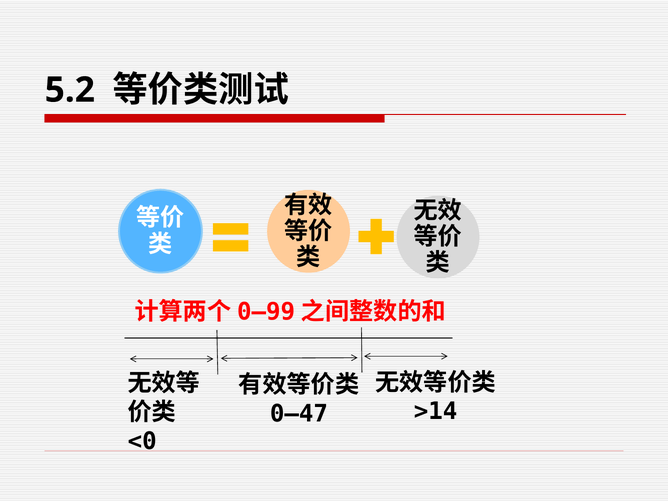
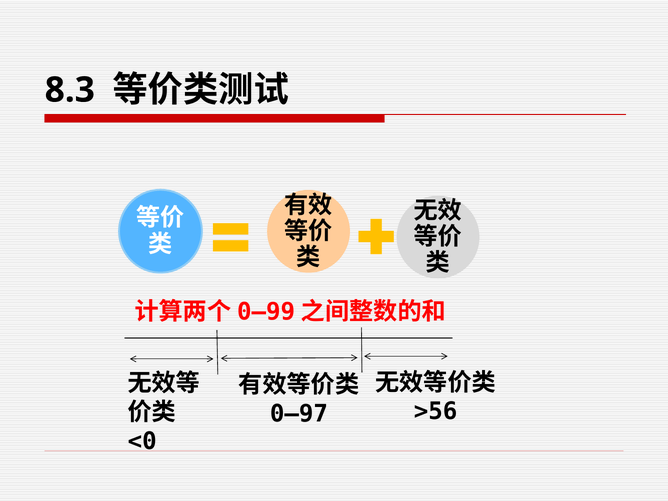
5.2: 5.2 -> 8.3 (70, 90)
>14: >14 -> >56 (436, 412)
0—47: 0—47 -> 0—97 (299, 414)
